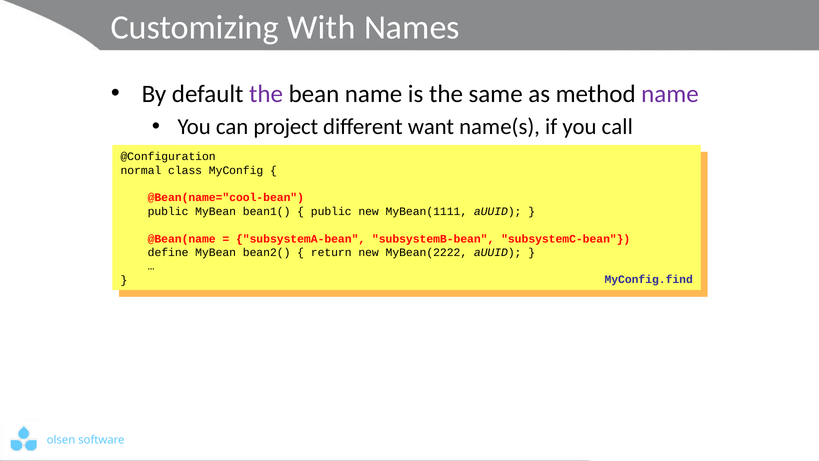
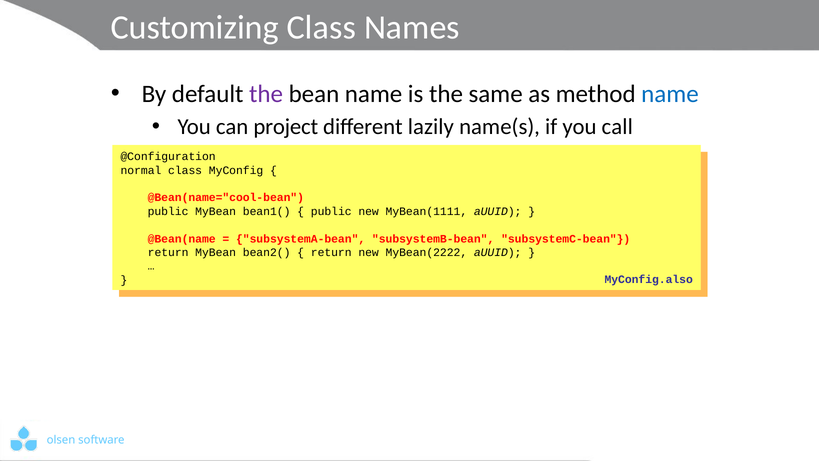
Customizing With: With -> Class (321, 27)
name colour: purple -> blue (670, 94)
want: want -> lazily (431, 127)
define: define -> return (168, 252)
MyConfig.find: MyConfig.find -> MyConfig.also (649, 279)
